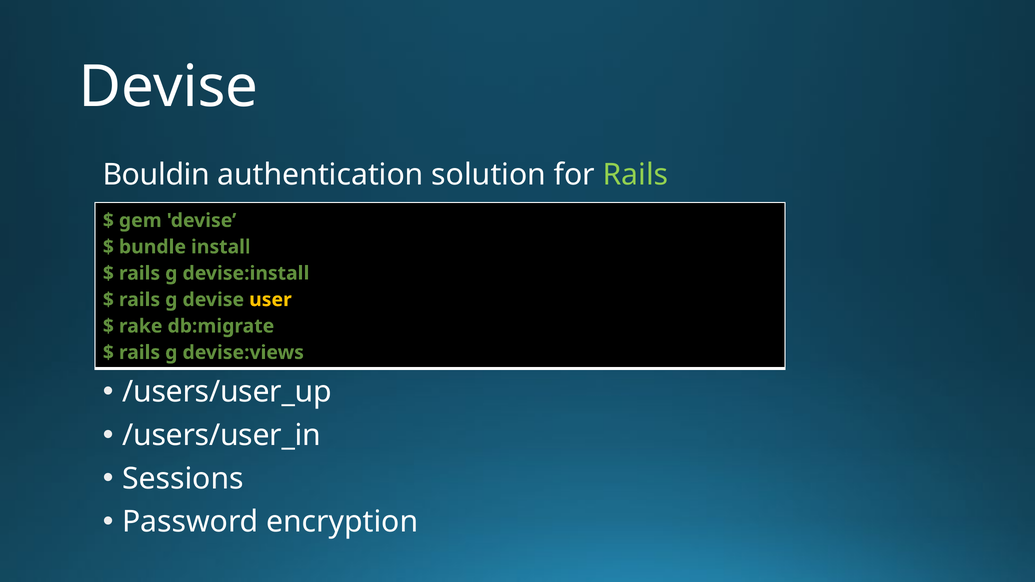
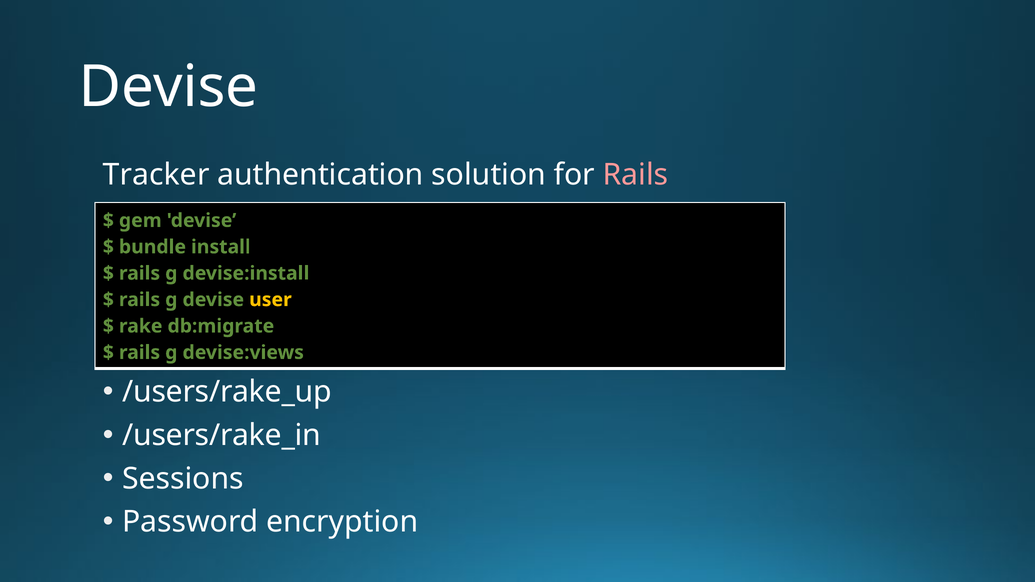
Bouldin: Bouldin -> Tracker (156, 175)
Rails colour: light green -> pink (636, 175)
/users/user_up: /users/user_up -> /users/rake_up (227, 392)
/users/user_in: /users/user_in -> /users/rake_in (222, 435)
